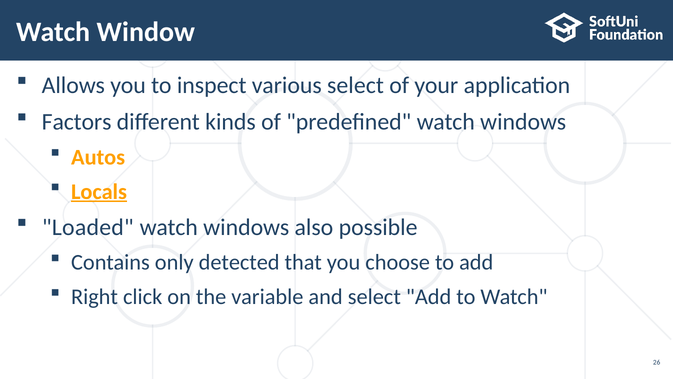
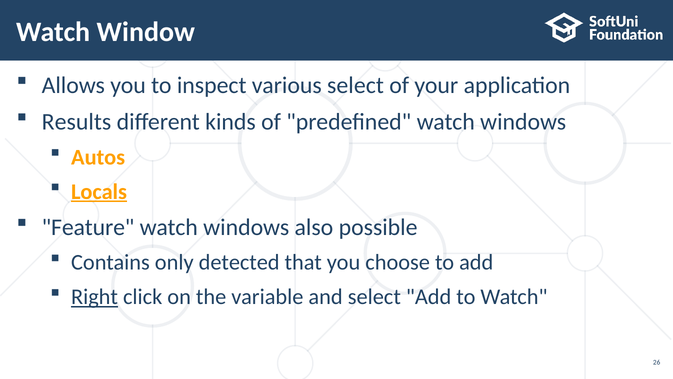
Factors: Factors -> Results (76, 122)
Loaded: Loaded -> Feature (88, 227)
Right underline: none -> present (95, 297)
